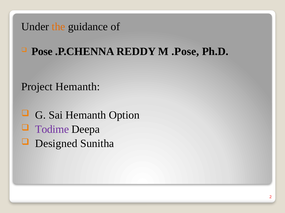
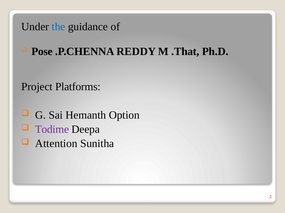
the colour: orange -> blue (59, 27)
.Pose: .Pose -> .That (185, 52)
Project Hemanth: Hemanth -> Platforms (78, 87)
Designed: Designed -> Attention (56, 144)
